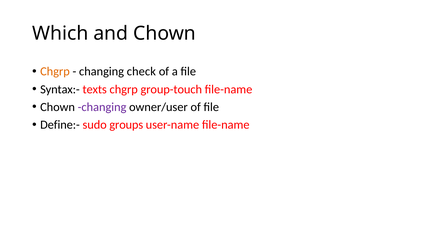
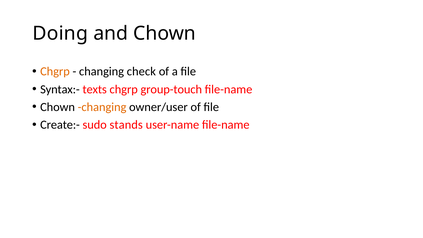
Which: Which -> Doing (60, 33)
changing colour: purple -> orange (102, 107)
Define:-: Define:- -> Create:- (60, 125)
groups: groups -> stands (126, 125)
